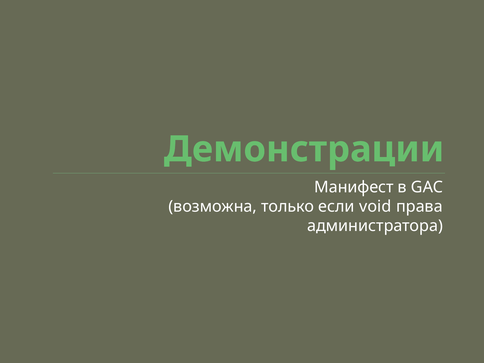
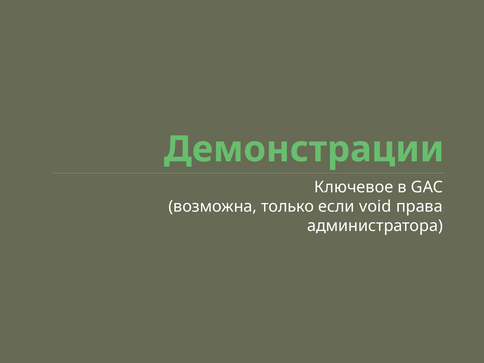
Манифест: Манифест -> Ключевое (354, 187)
